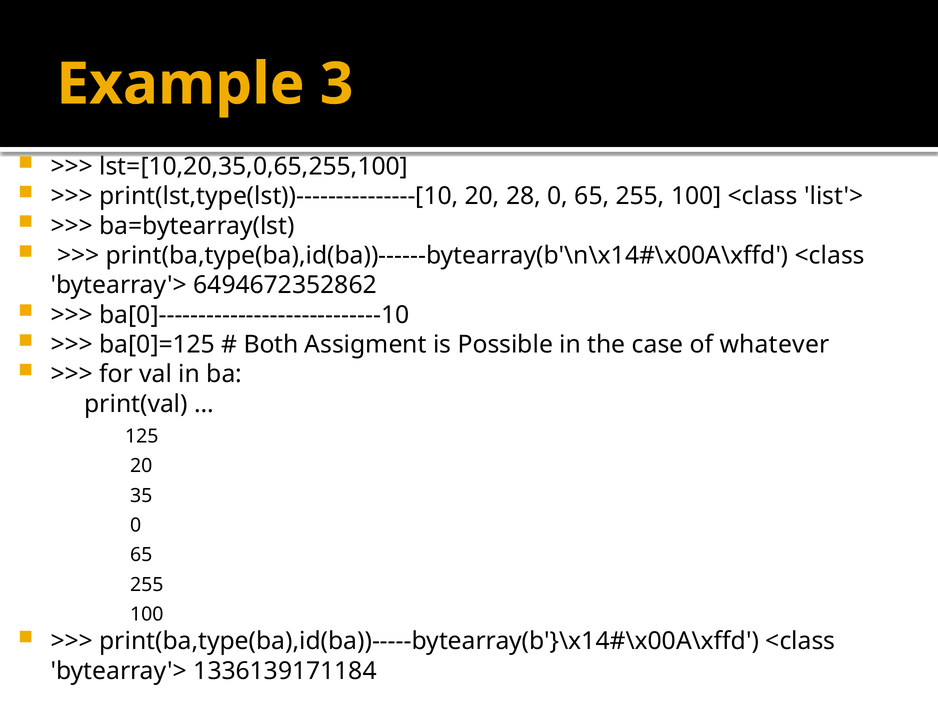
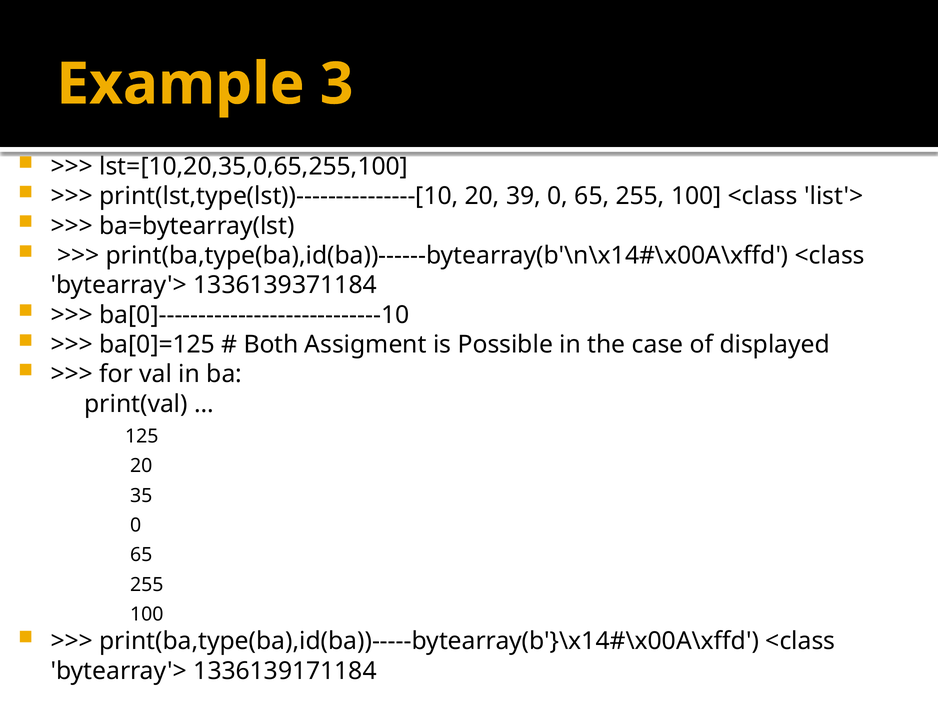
28: 28 -> 39 (523, 196)
6494672352862: 6494672352862 -> 1336139371184 (285, 285)
whatever: whatever -> displayed (775, 345)
